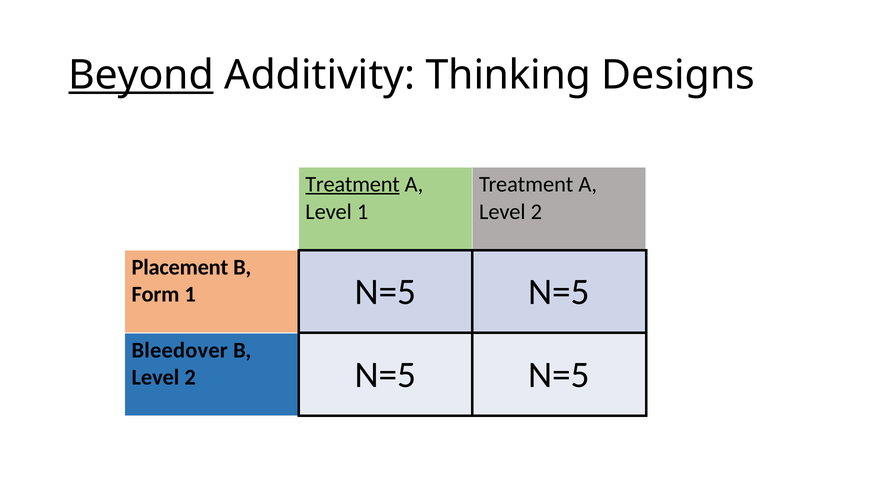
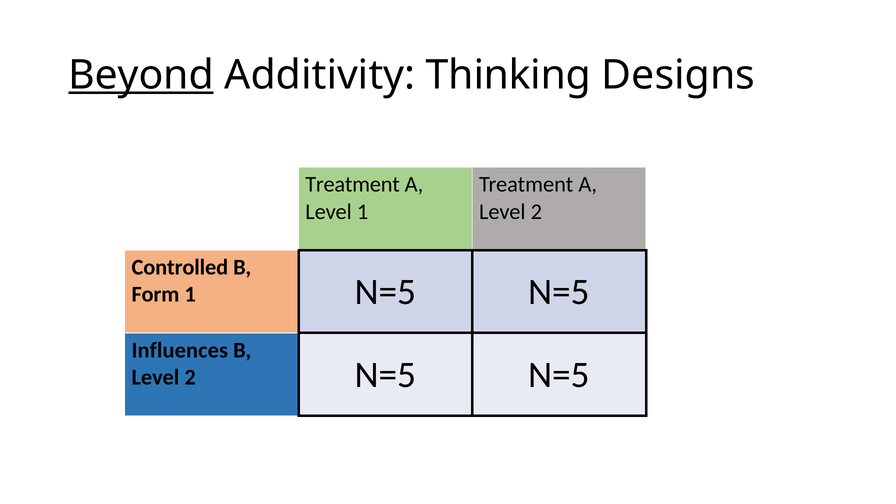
Treatment underline: present -> none (353, 184)
Placement: Placement -> Controlled (180, 267)
Bleedover: Bleedover -> Influences (180, 350)
